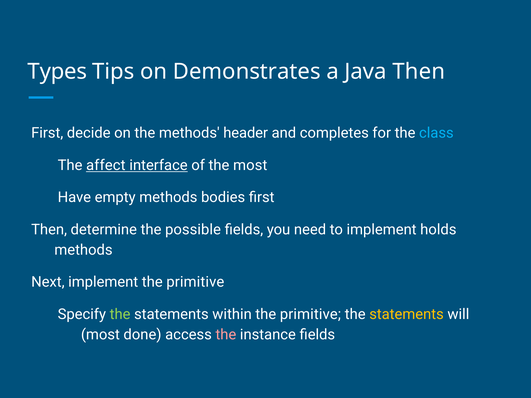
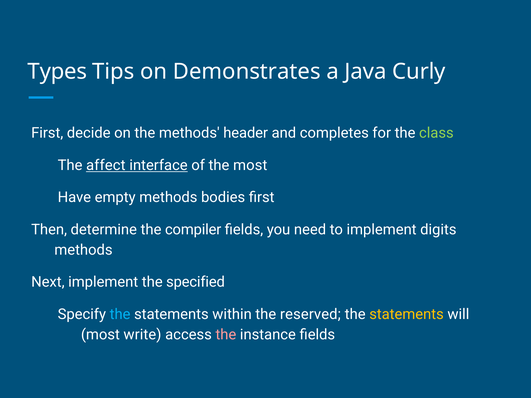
Java Then: Then -> Curly (419, 72)
class colour: light blue -> light green (436, 133)
possible: possible -> compiler (193, 230)
holds: holds -> digits (438, 230)
implement the primitive: primitive -> specified (195, 282)
the colour: light green -> light blue (120, 314)
within the primitive: primitive -> reserved (310, 314)
done: done -> write (142, 335)
